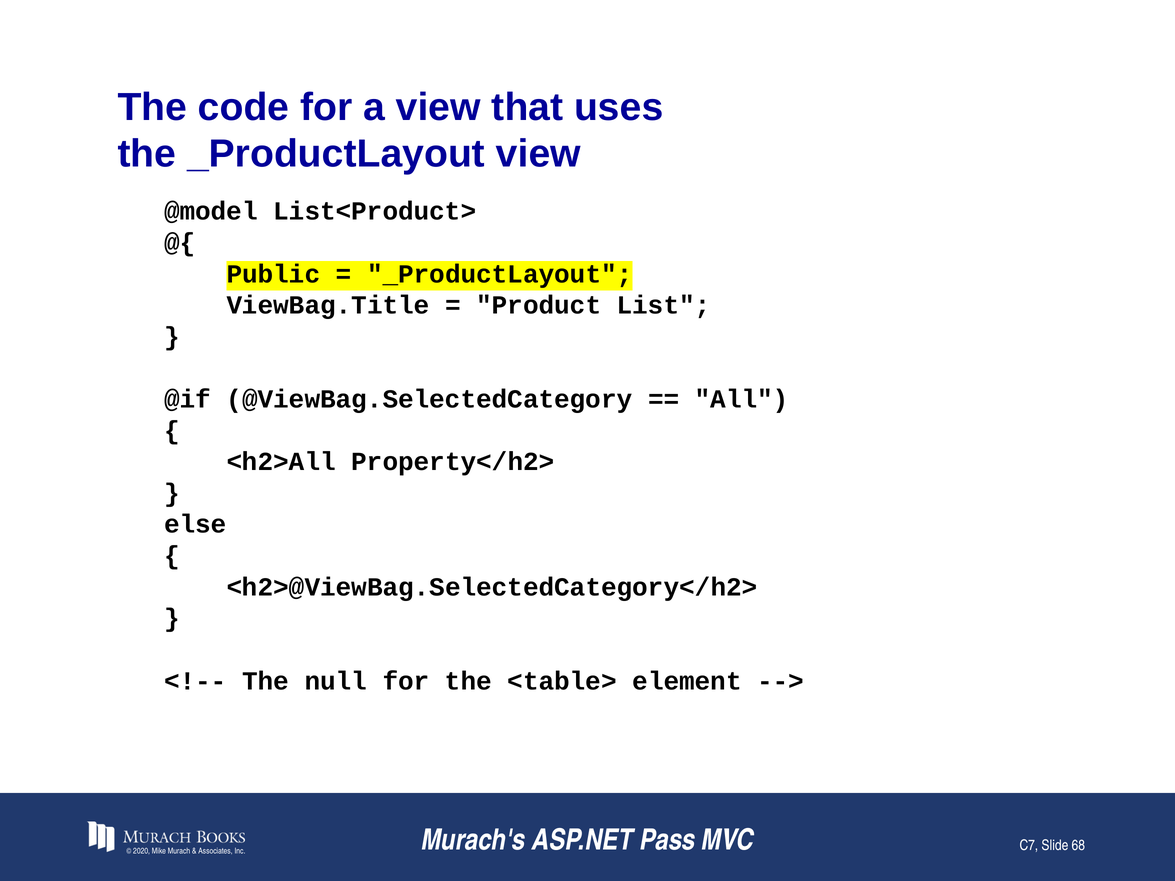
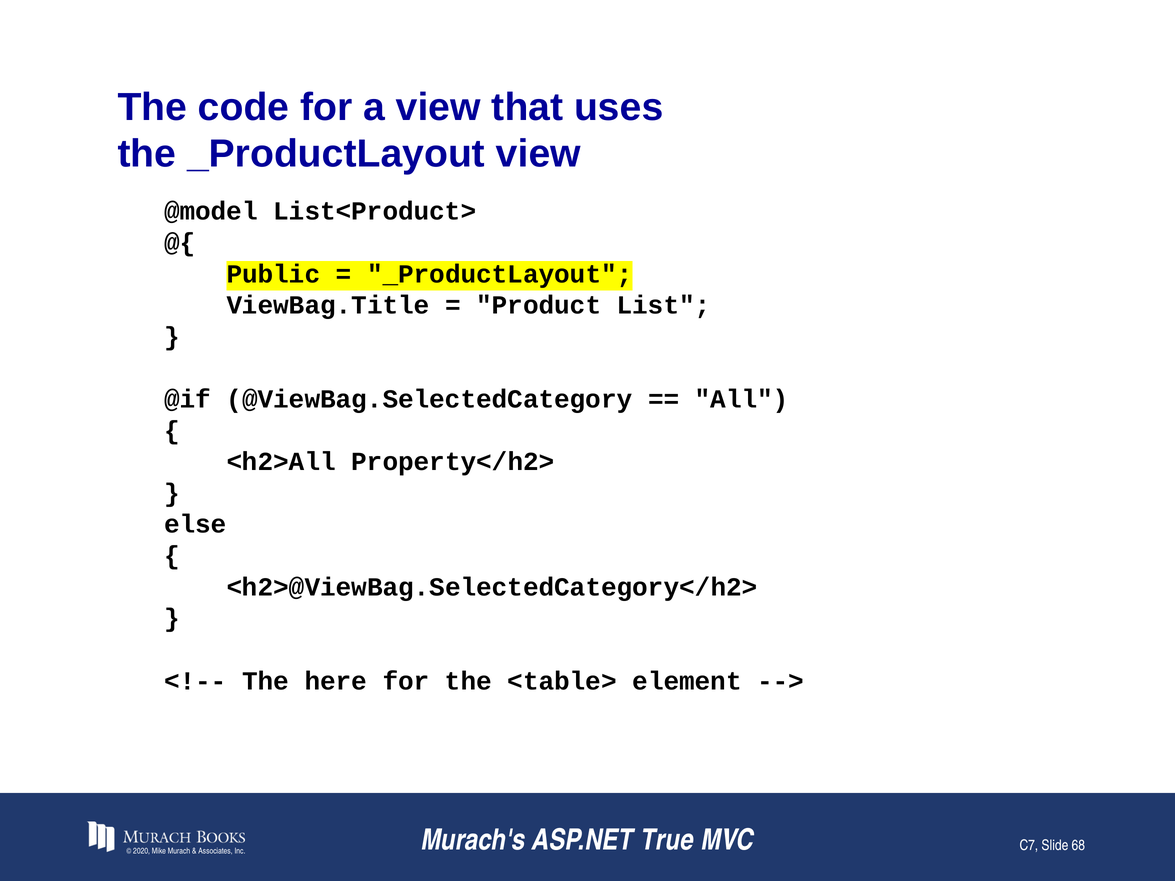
null: null -> here (336, 681)
Pass: Pass -> True (667, 840)
